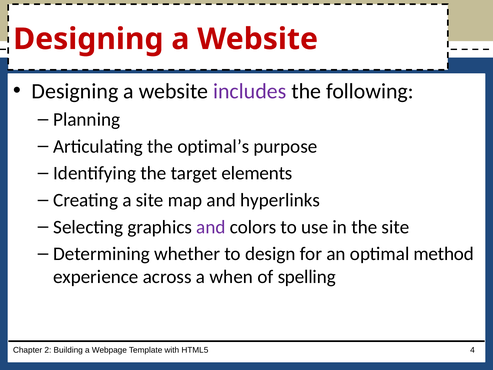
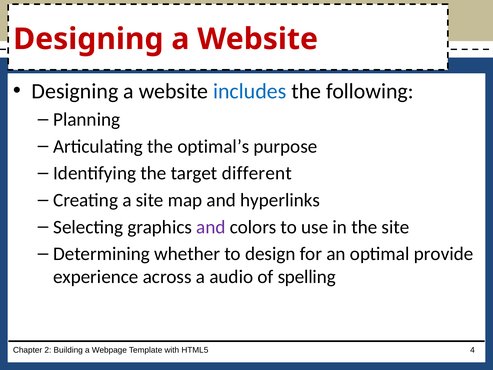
includes colour: purple -> blue (250, 91)
elements: elements -> different (257, 173)
method: method -> provide (444, 254)
when: when -> audio (231, 277)
